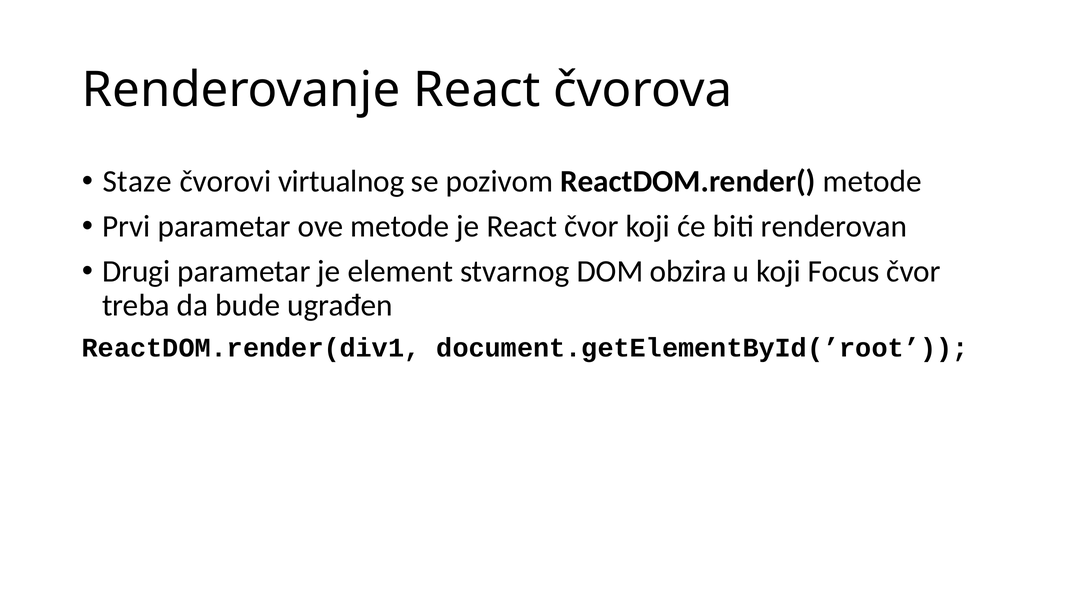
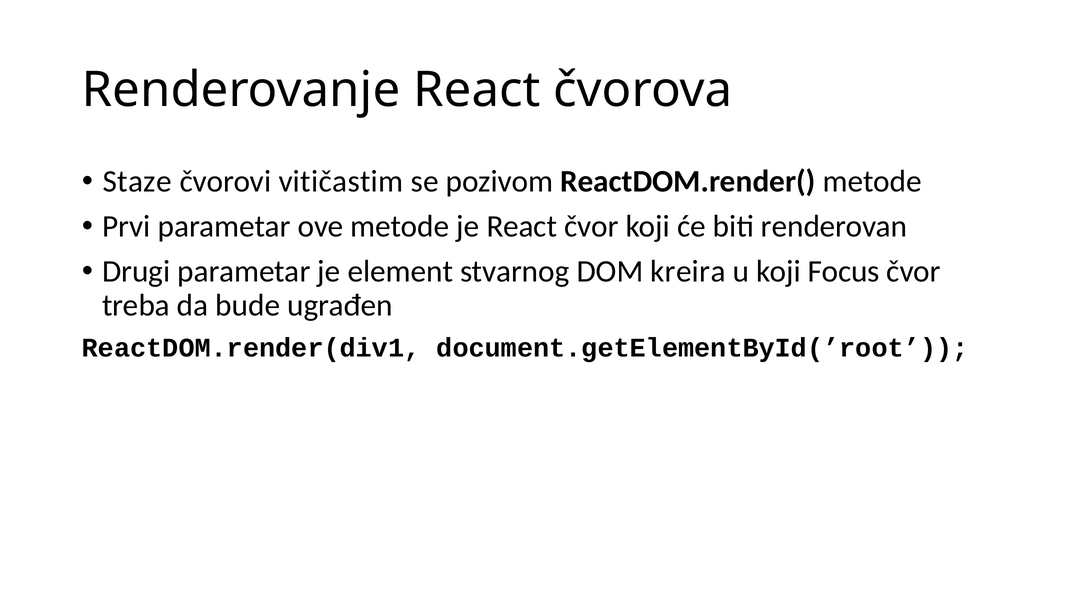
virtualnog: virtualnog -> vitičastim (341, 182)
obzira: obzira -> kreira (688, 272)
